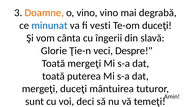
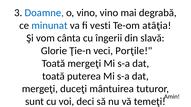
Doamne colour: orange -> blue (44, 13)
Te-om duceţi: duceţi -> atâţia (157, 26)
Despre: Despre -> Porţile (134, 51)
